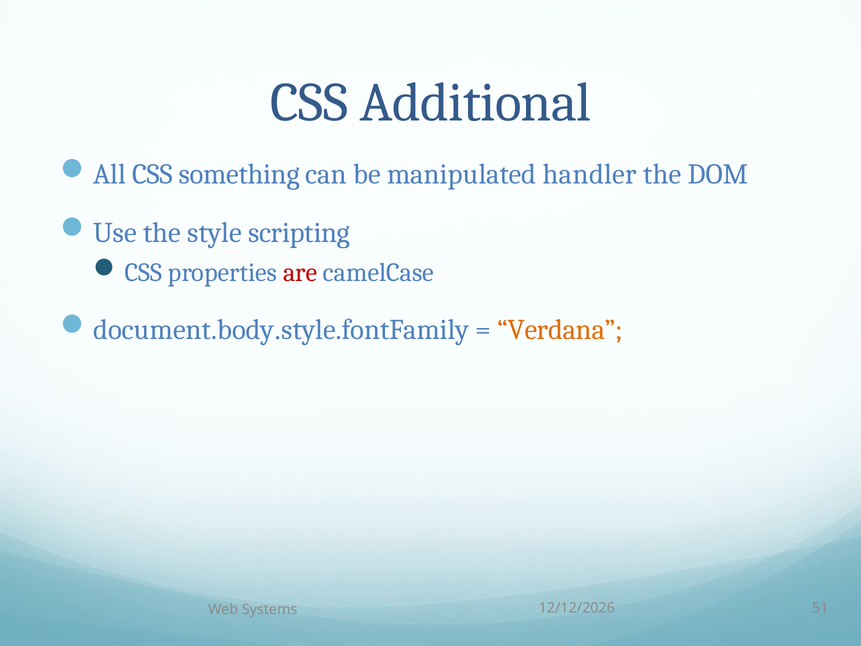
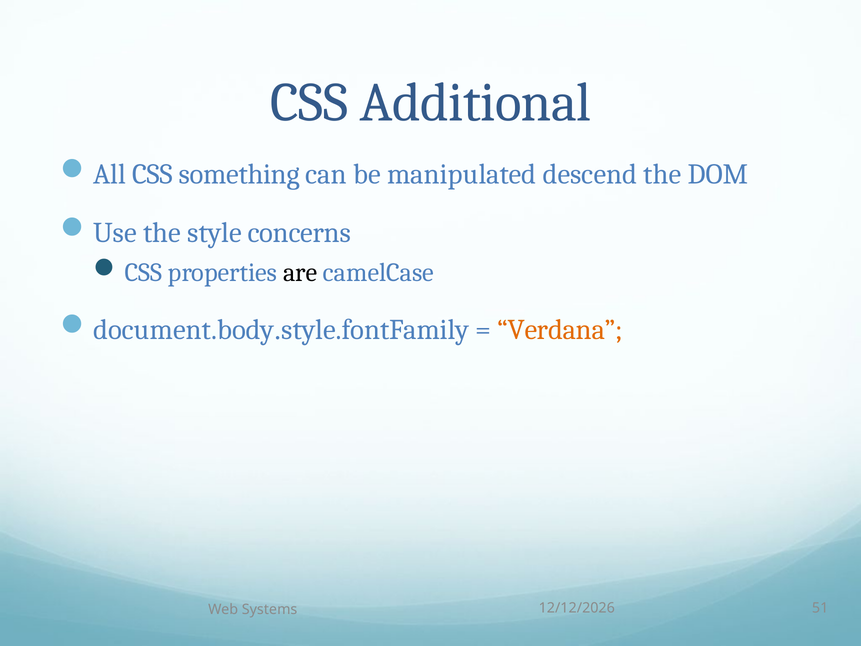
handler: handler -> descend (590, 174)
scripting: scripting -> concerns (299, 233)
are colour: red -> black (300, 273)
